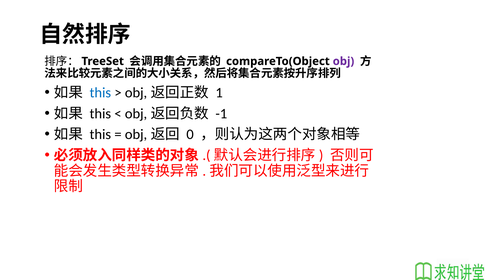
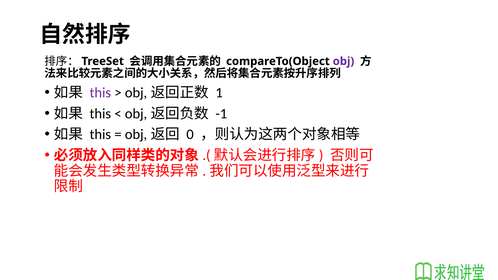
this colour: blue -> purple (100, 93)
